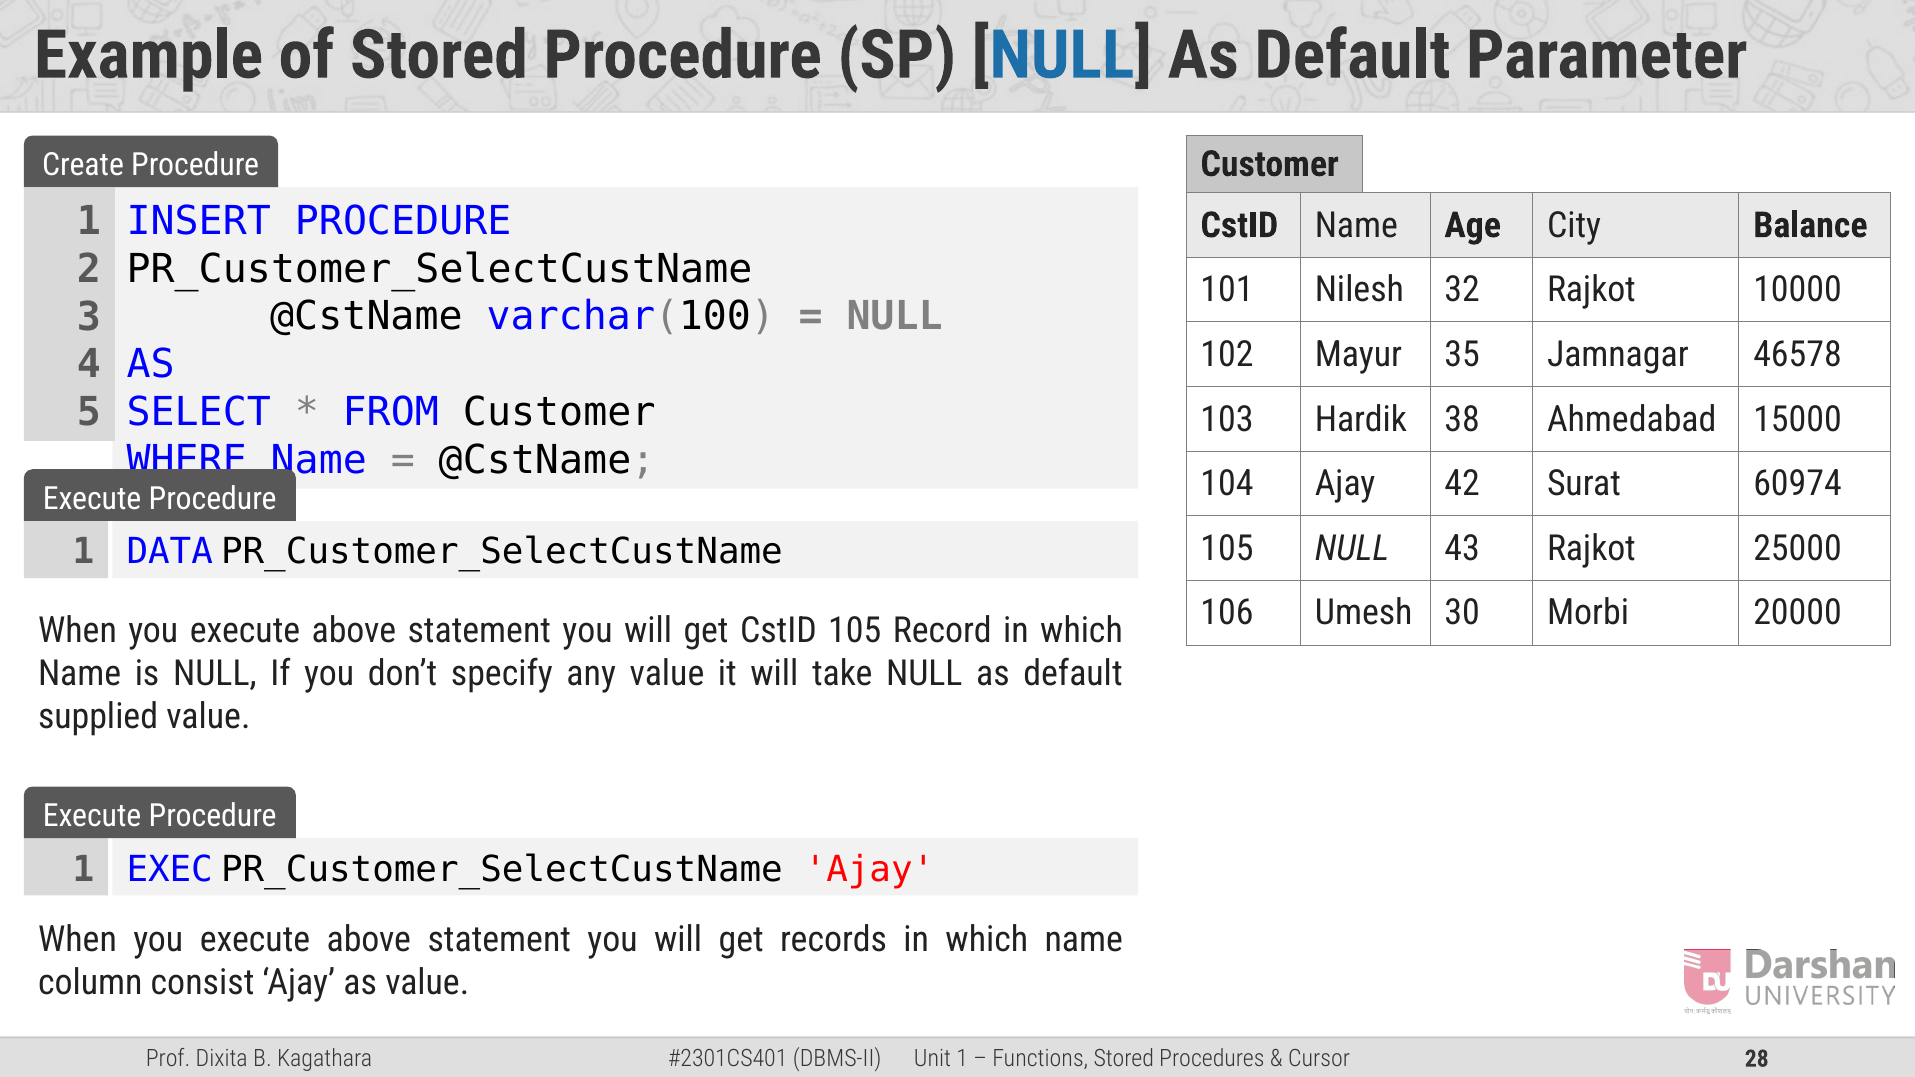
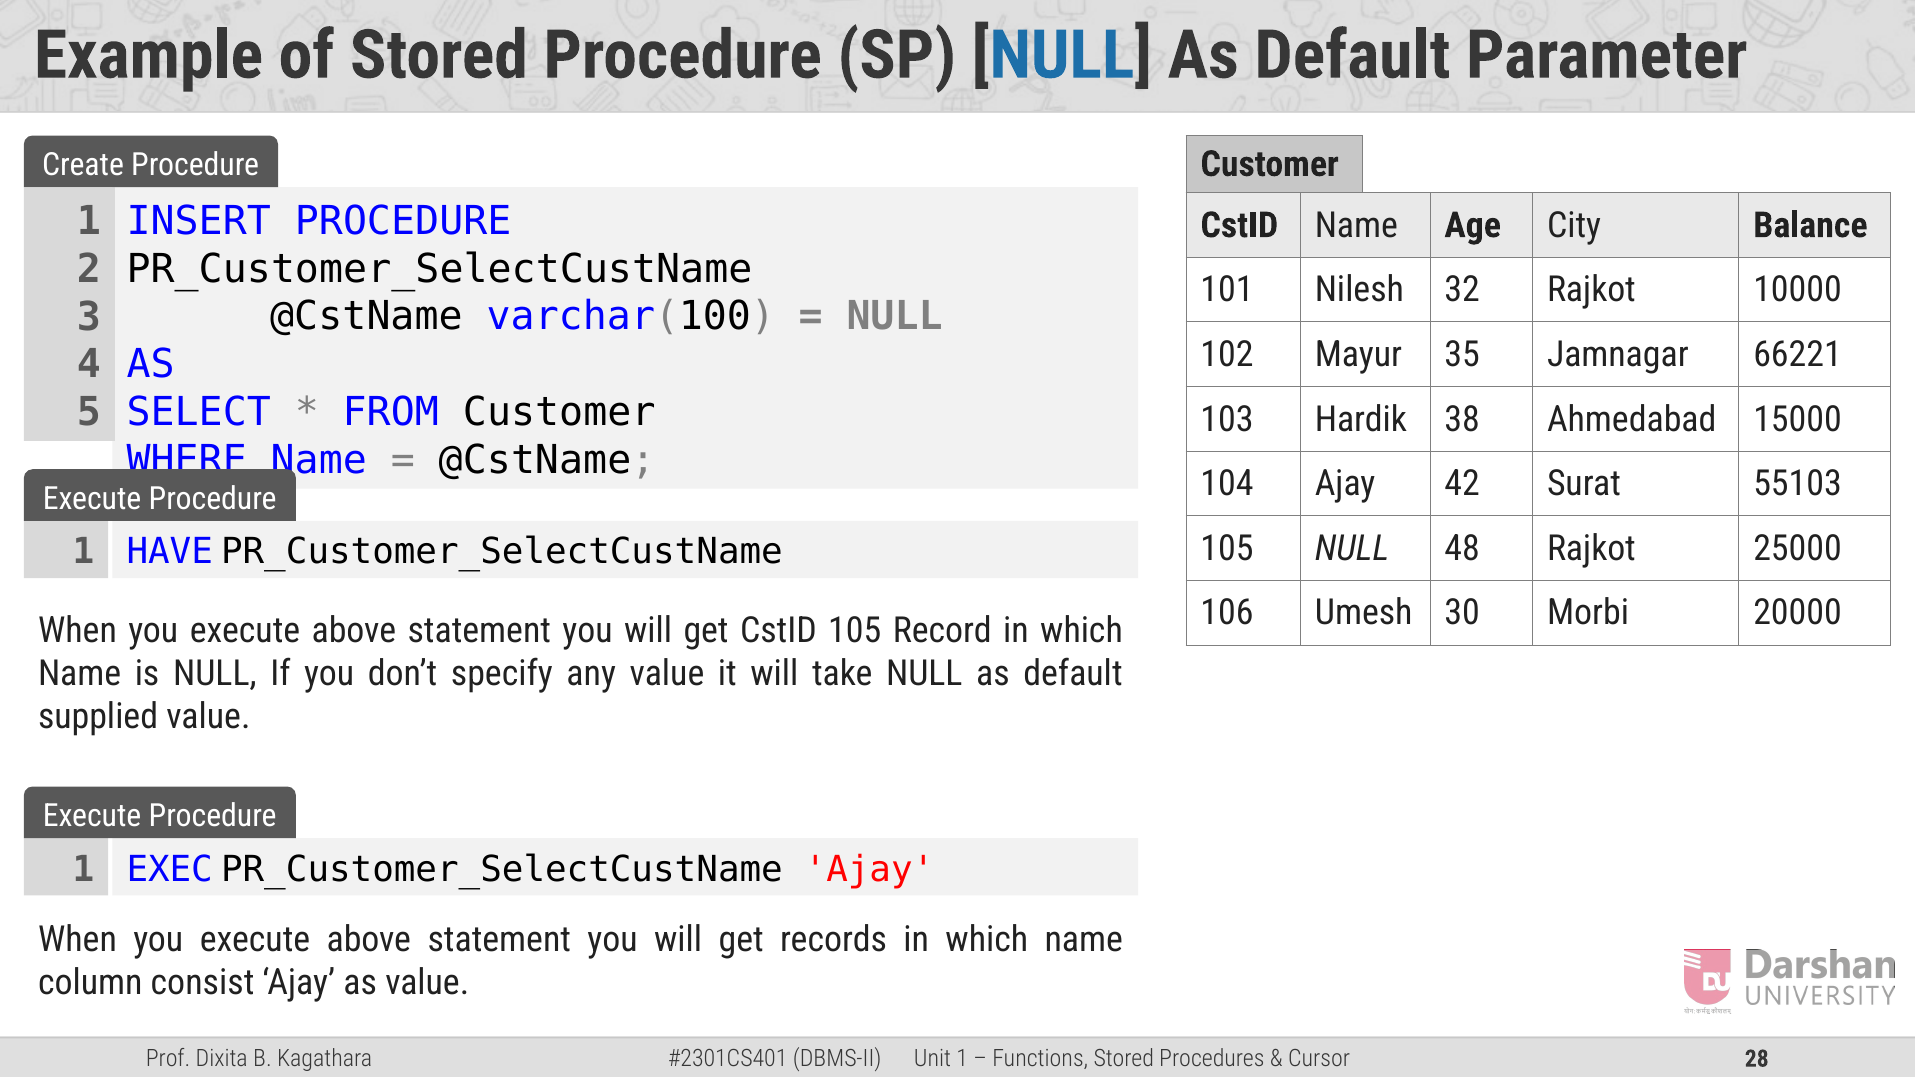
46578: 46578 -> 66221 (1798, 355)
60974: 60974 -> 55103 (1798, 484)
43: 43 -> 48 (1462, 549)
DATA: DATA -> HAVE (170, 552)
